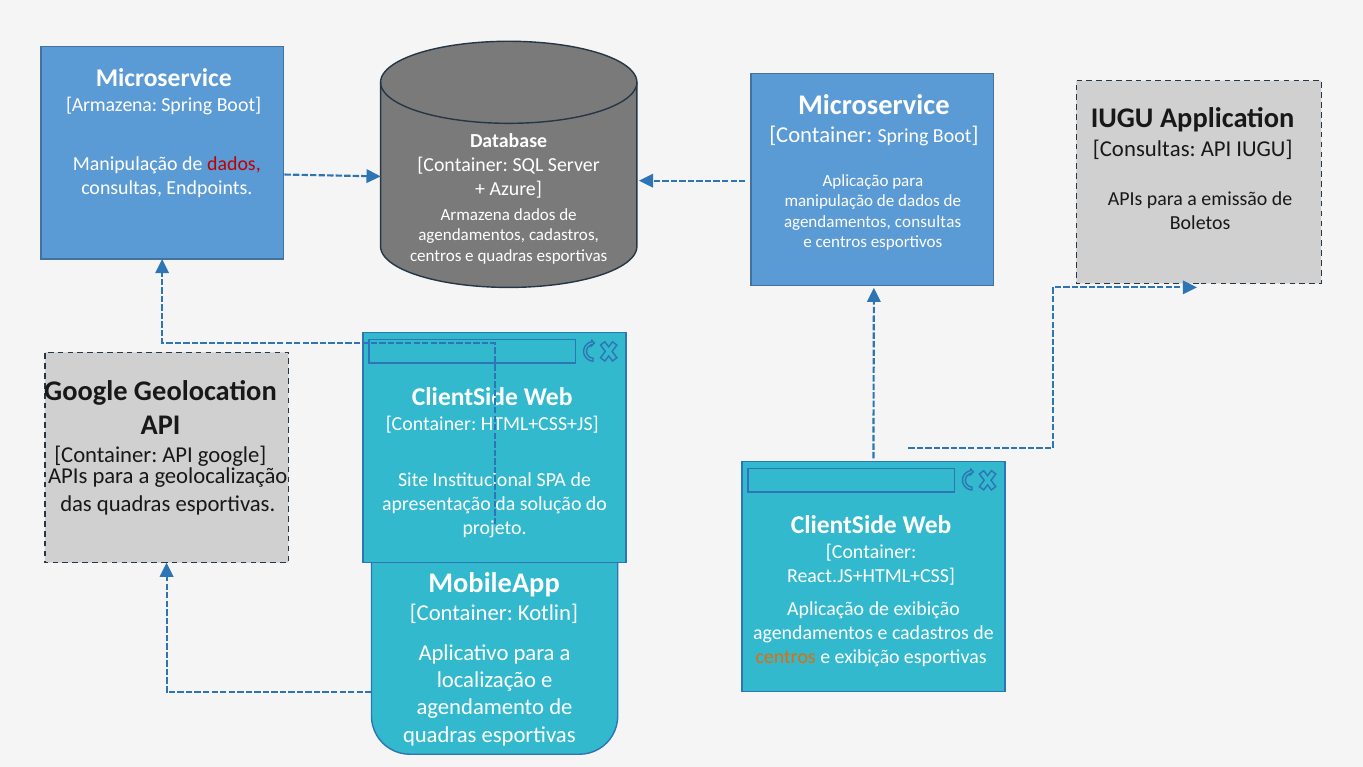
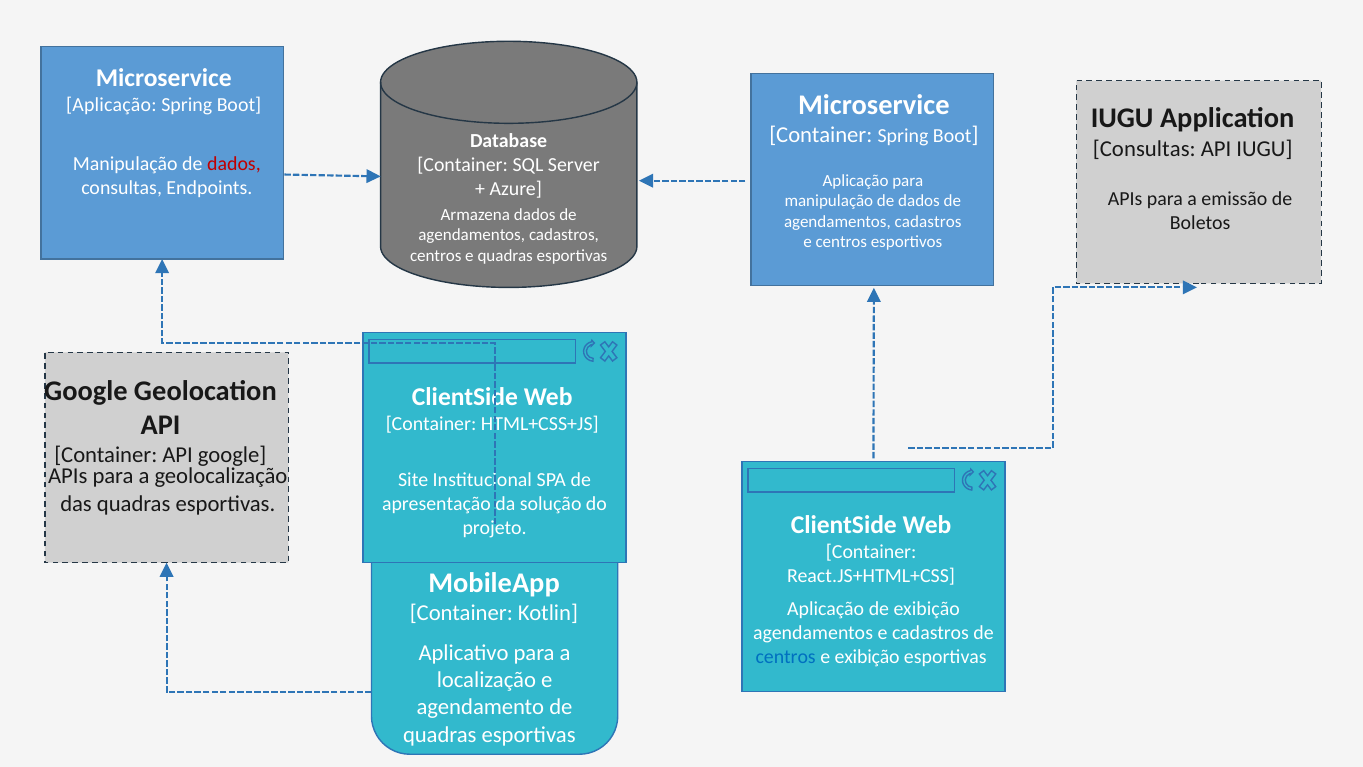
Armazena: Armazena -> Aplicação (111, 104)
consultas: consultas -> cadastros (928, 221)
centros colour: orange -> blue (786, 656)
